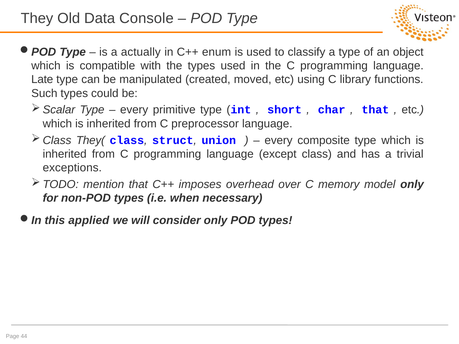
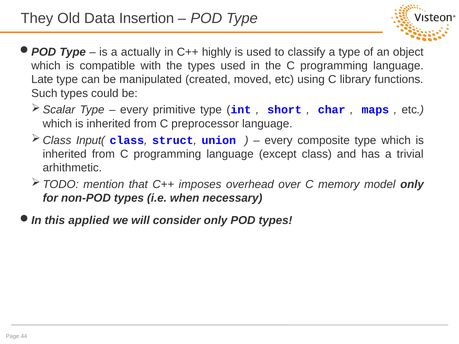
Console: Console -> Insertion (147, 18)
enum: enum -> highly (217, 52)
that: that -> maps (375, 110)
They(: They( -> Input( (91, 140)
exceptions: exceptions -> arhithmetic (72, 168)
